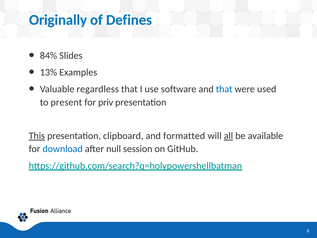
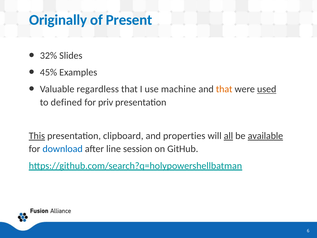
Defines: Defines -> Present (129, 20)
84%: 84% -> 32% (48, 55)
13%: 13% -> 45% (48, 72)
software: software -> machine (179, 89)
that colour: blue -> orange (224, 89)
used underline: none -> present (267, 89)
present: present -> defined (66, 102)
formatted: formatted -> properties (184, 136)
available underline: none -> present (265, 136)
null: null -> line (114, 149)
